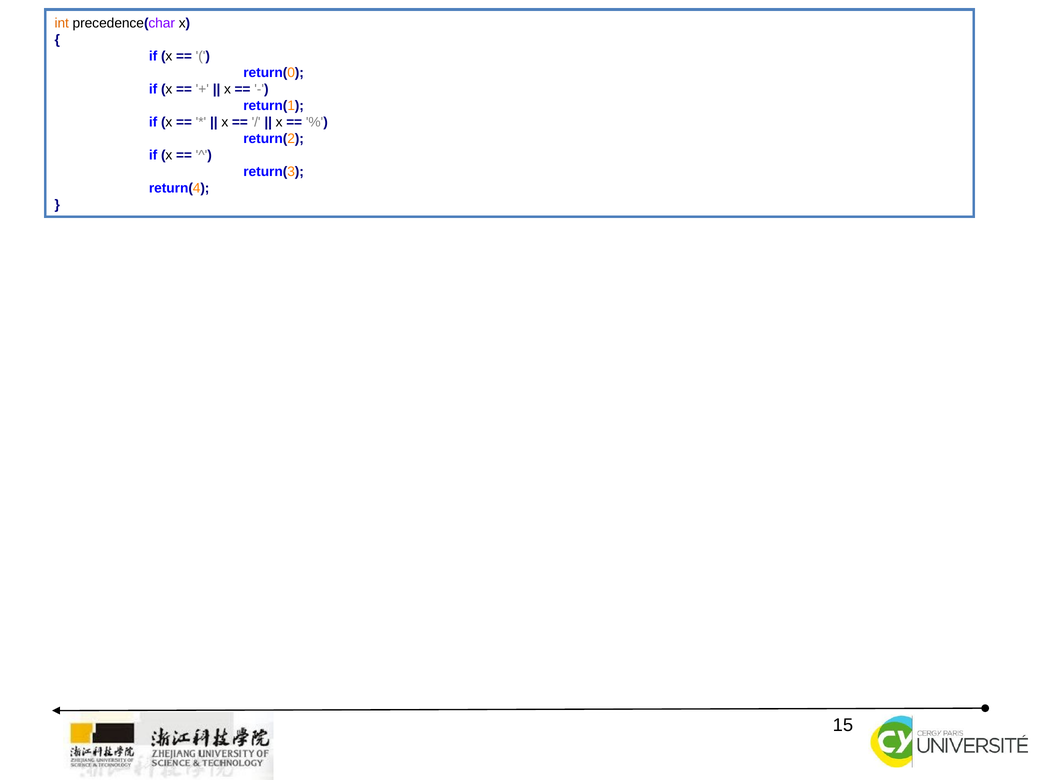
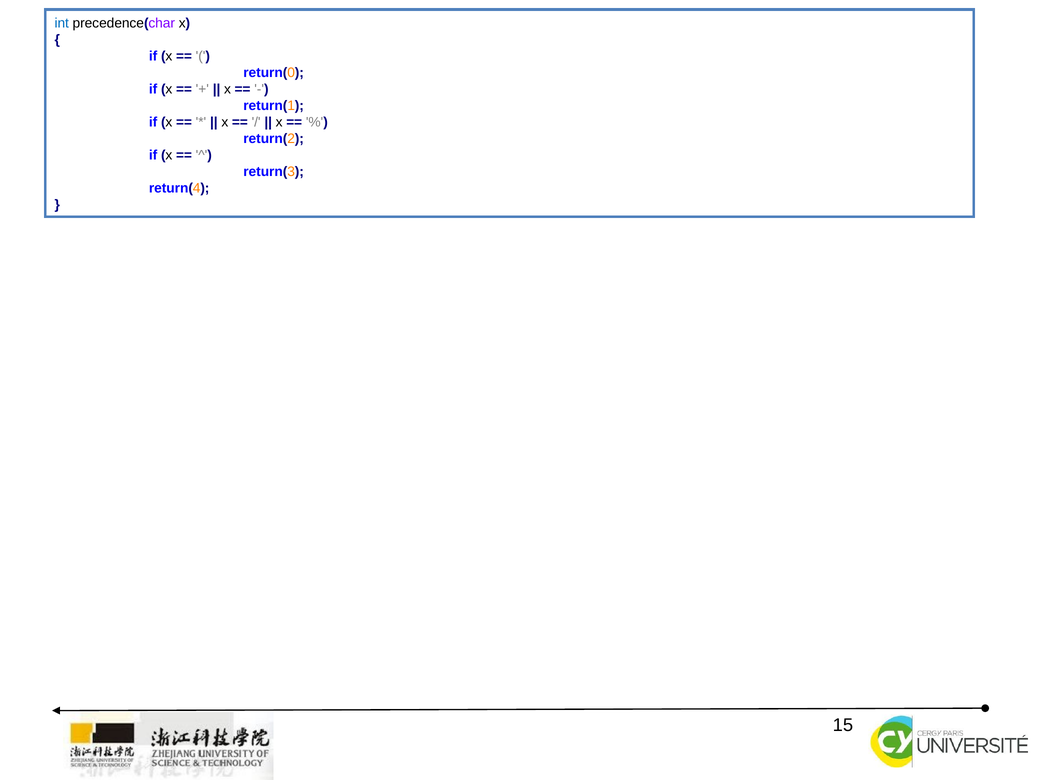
int colour: orange -> blue (62, 23)
